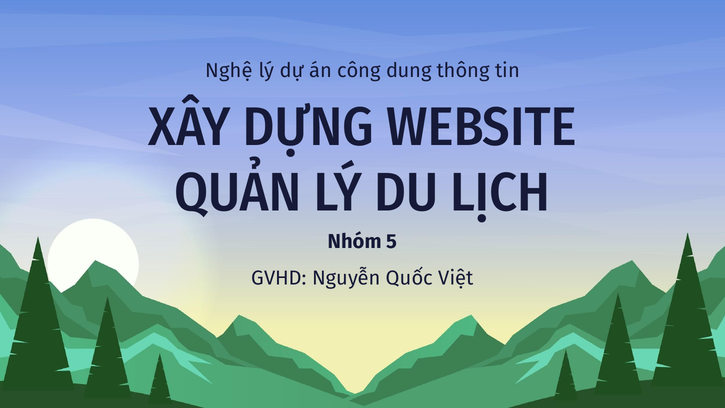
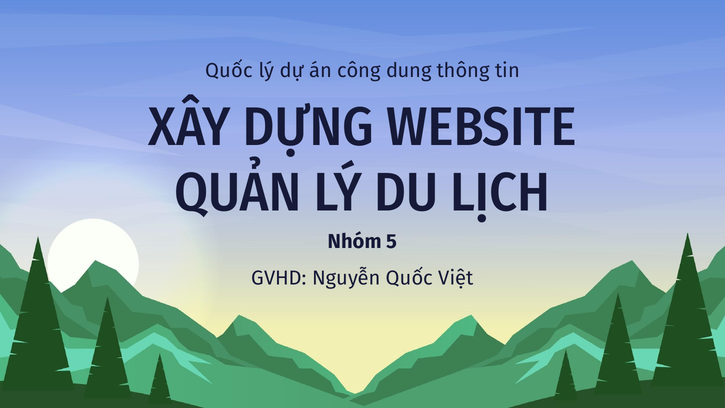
Nghệ: Nghệ -> Quốc (229, 70)
